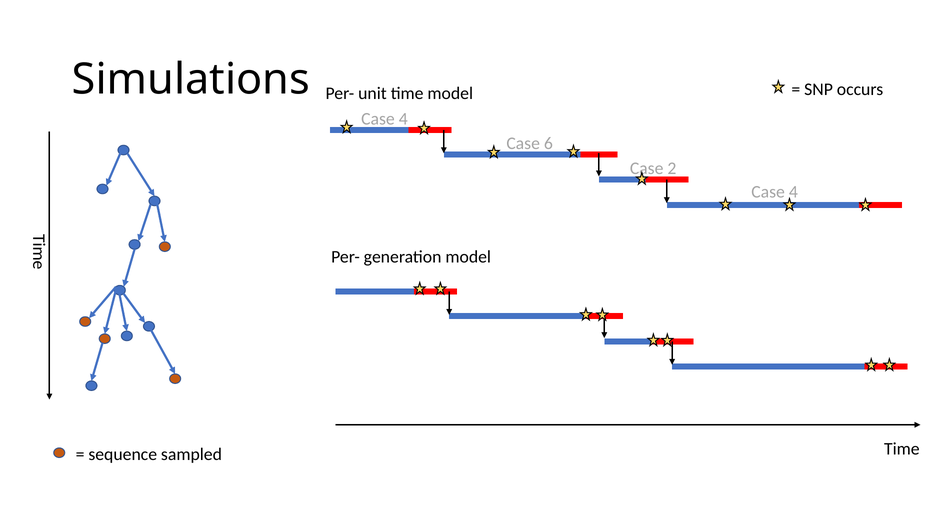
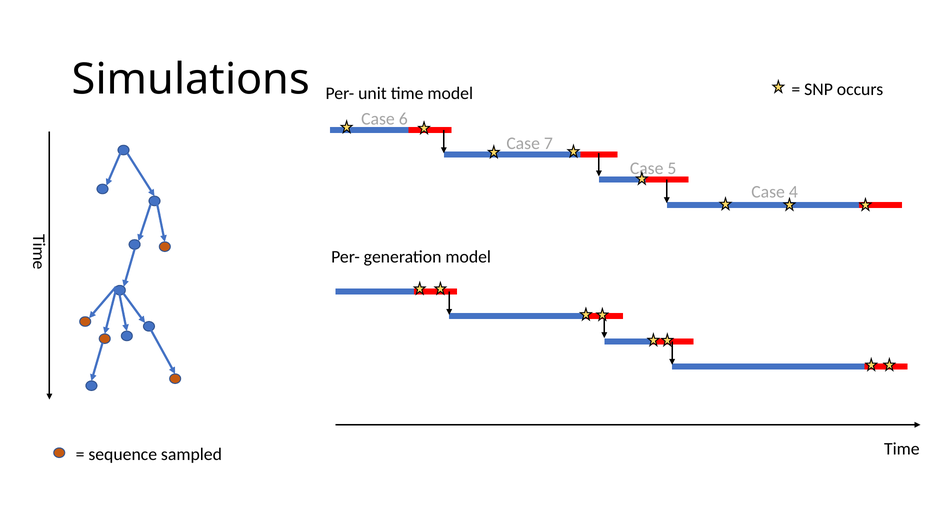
4: 4 -> 6 (403, 119)
6: 6 -> 7 (548, 144)
2: 2 -> 5 (672, 168)
